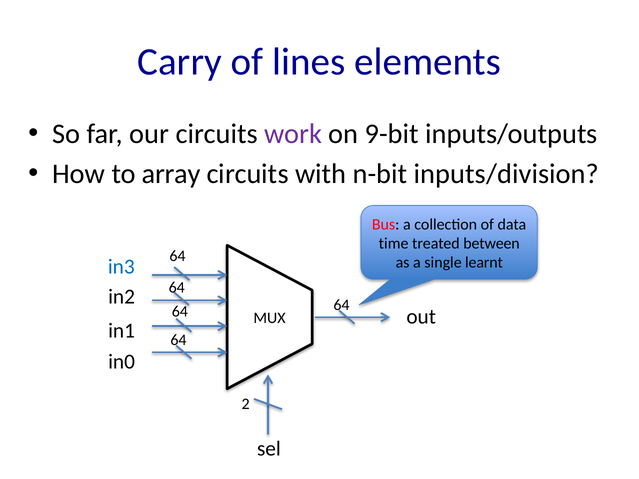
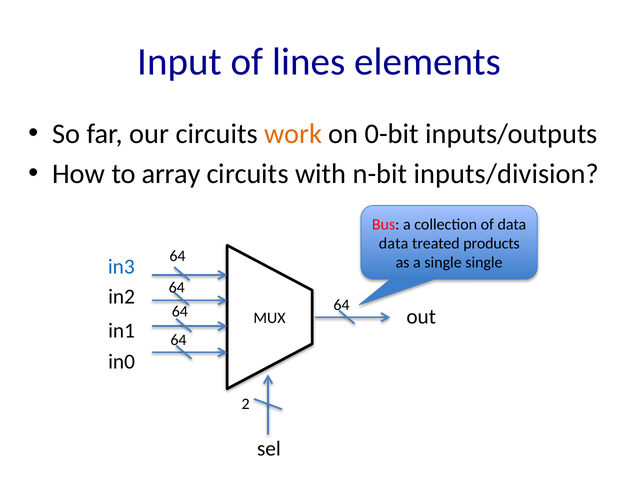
Carry: Carry -> Input (180, 62)
work colour: purple -> orange (293, 134)
9-bit: 9-bit -> 0-bit (392, 134)
time: time -> data (394, 244)
between: between -> products (492, 244)
single learnt: learnt -> single (484, 263)
